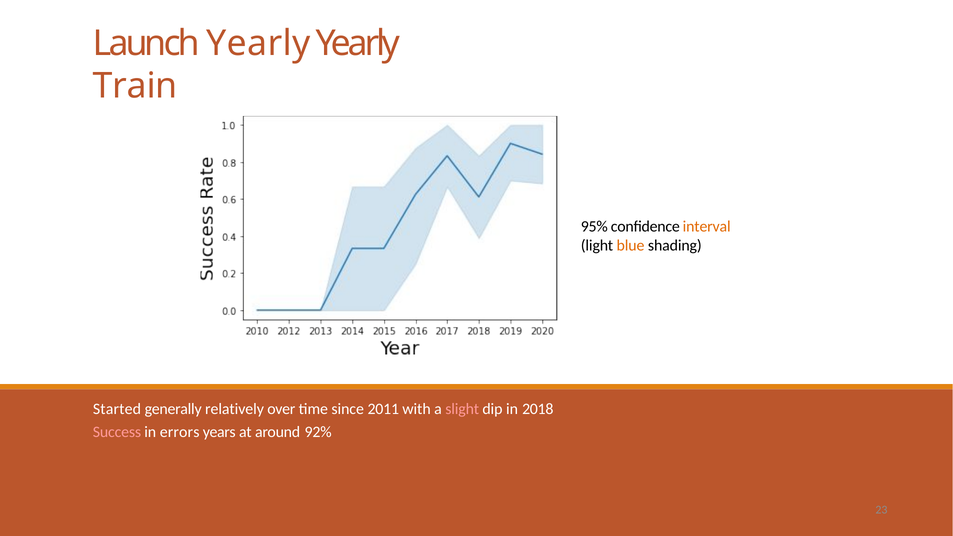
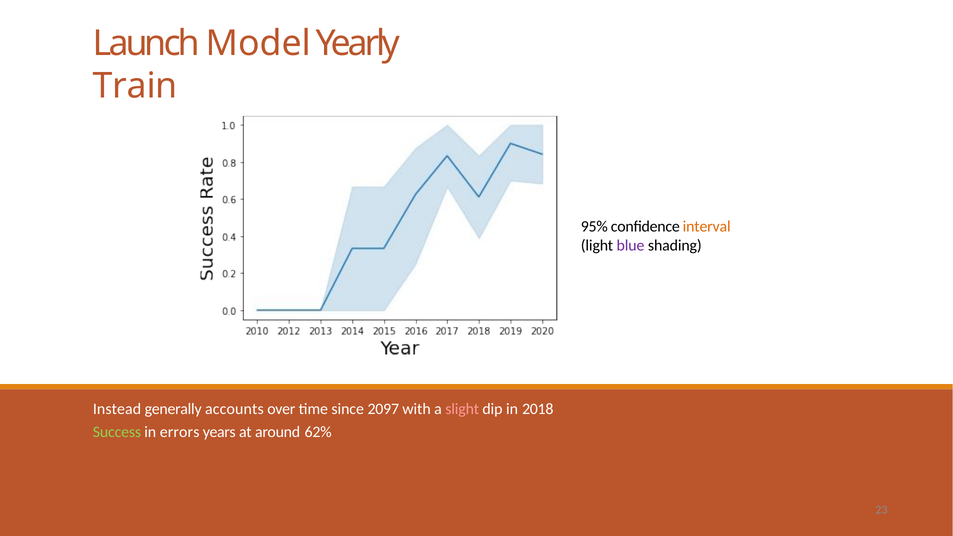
Launch Yearly: Yearly -> Model (258, 43)
blue colour: orange -> purple (631, 246)
Started: Started -> Instead (117, 409)
relatively: relatively -> accounts (234, 409)
2011: 2011 -> 2097 (383, 409)
Success colour: pink -> light green (117, 432)
92%: 92% -> 62% (318, 432)
